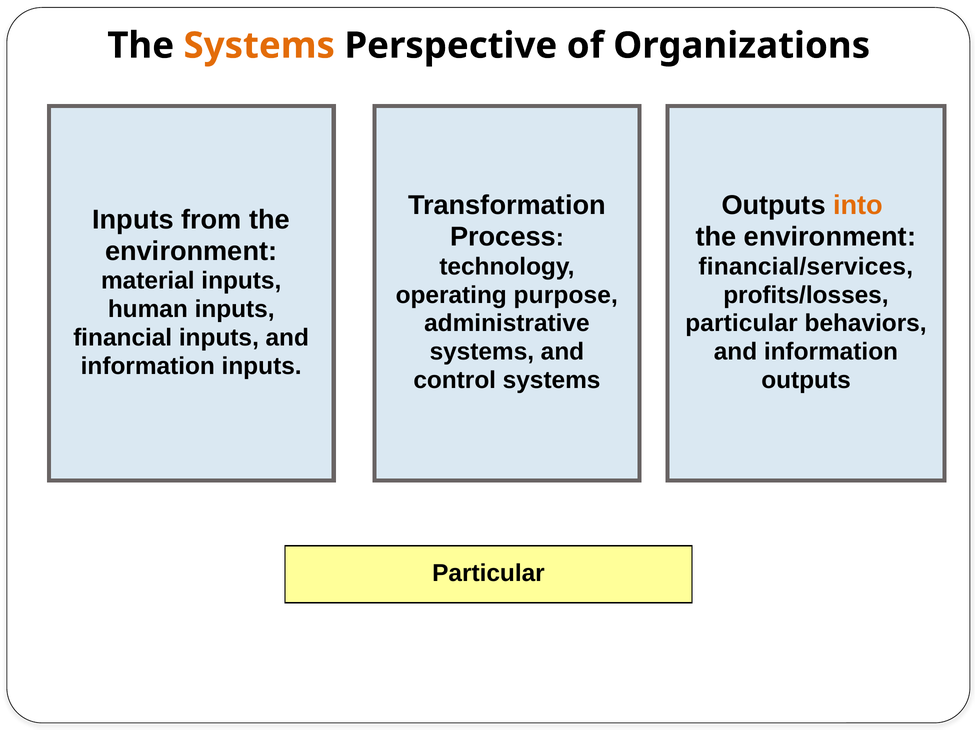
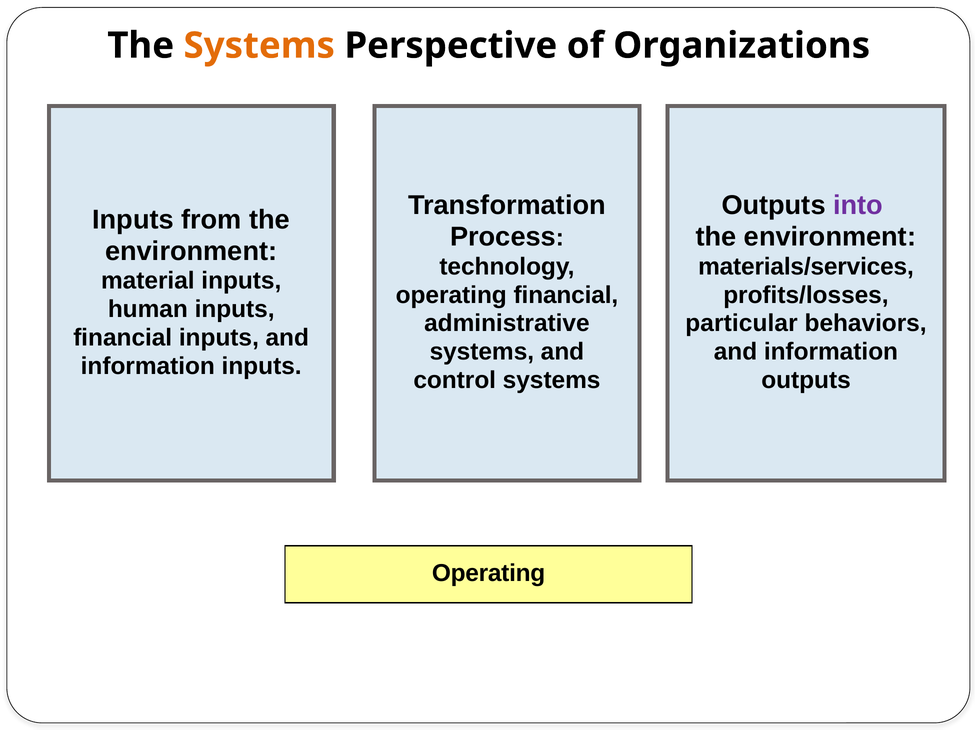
into colour: orange -> purple (858, 205)
financial/services: financial/services -> materials/services (806, 267)
operating purpose: purpose -> financial (566, 295)
Particular: Particular -> Operating (489, 573)
